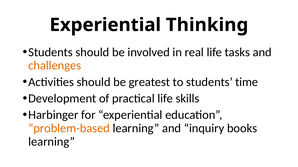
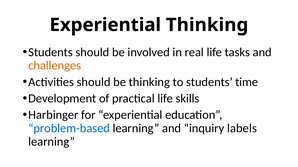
be greatest: greatest -> thinking (149, 82)
problem-based colour: orange -> blue (69, 129)
books: books -> labels (242, 129)
